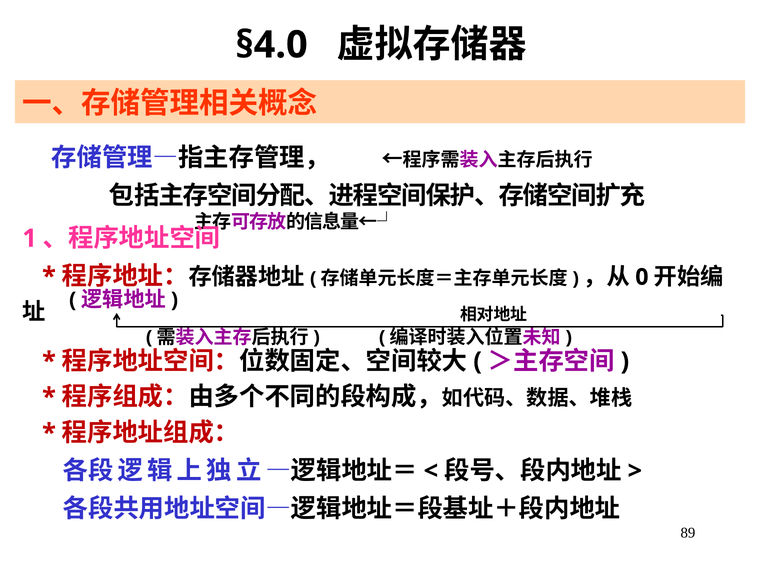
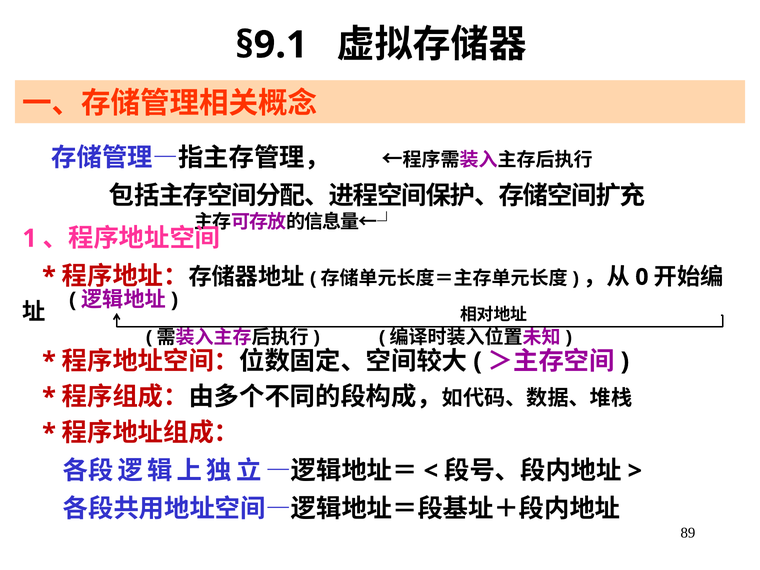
§4.0: §4.0 -> §9.1 (271, 45)
